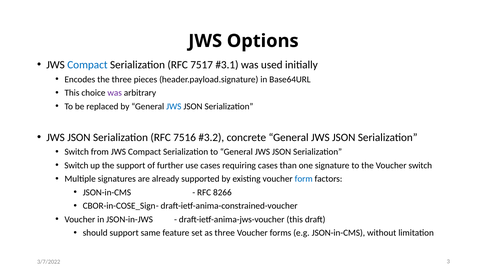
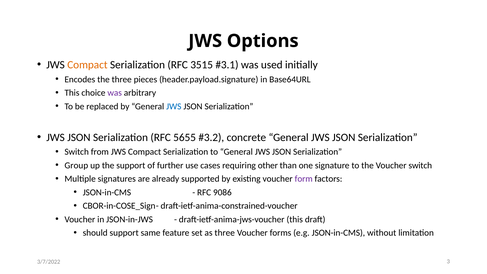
Compact colour: blue -> orange (87, 65)
7517: 7517 -> 3515 (202, 65)
7516: 7516 -> 5655 (185, 137)
Switch: Switch -> Group (76, 165)
requiring cases: cases -> other (268, 165)
form colour: blue -> purple (304, 179)
8266: 8266 -> 9086 (222, 192)
